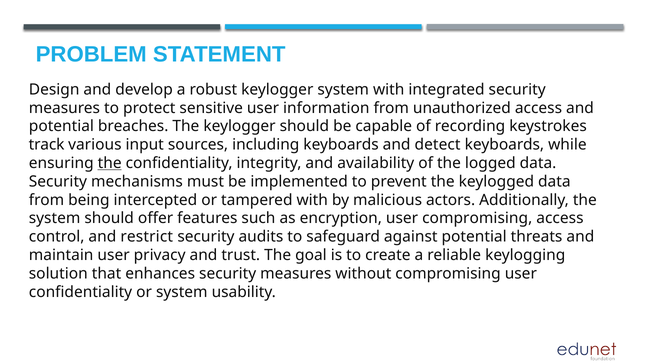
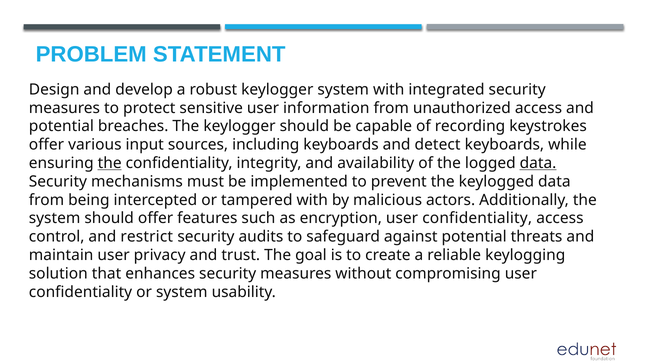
track: track -> offer (46, 145)
data underline: none -> present (538, 163)
encryption user compromising: compromising -> confidentiality (477, 218)
